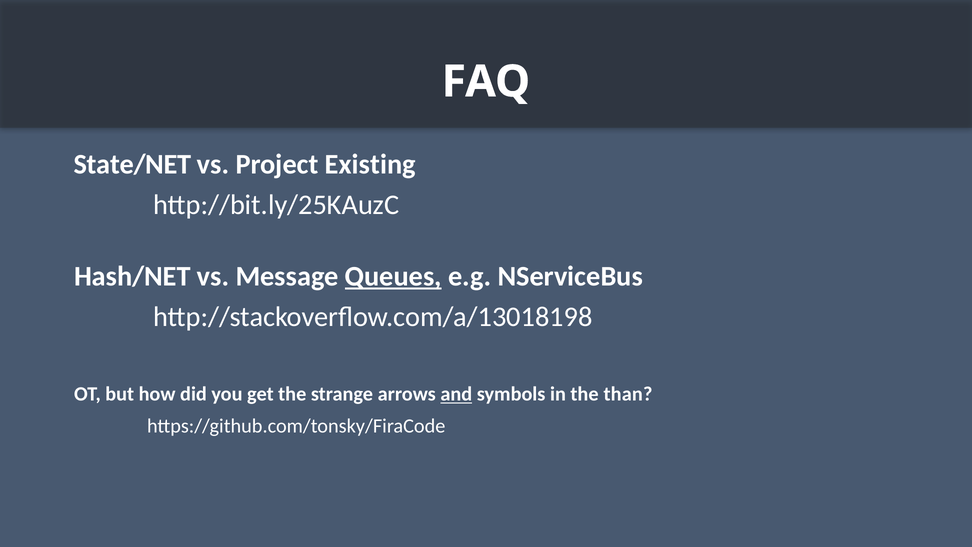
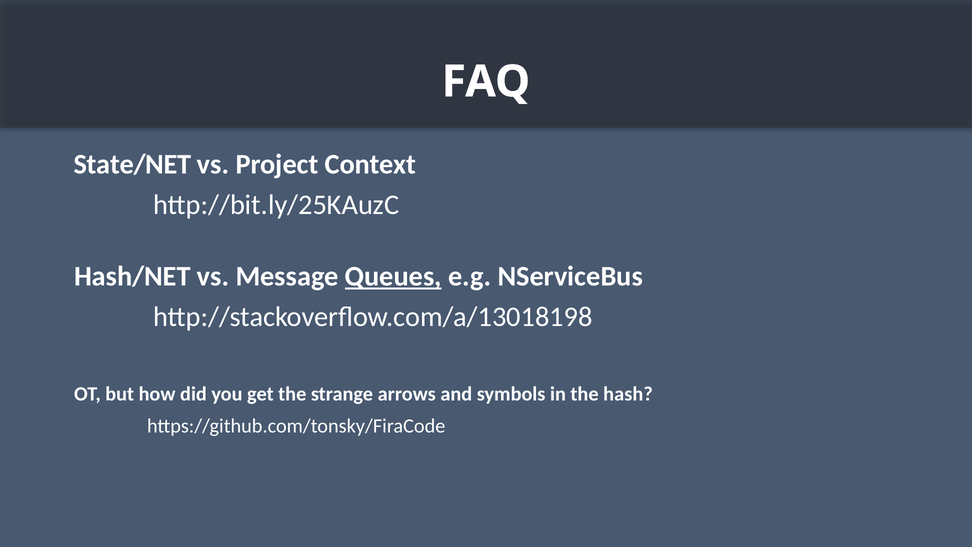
Existing: Existing -> Context (371, 164)
and underline: present -> none (456, 394)
than: than -> hash (628, 394)
